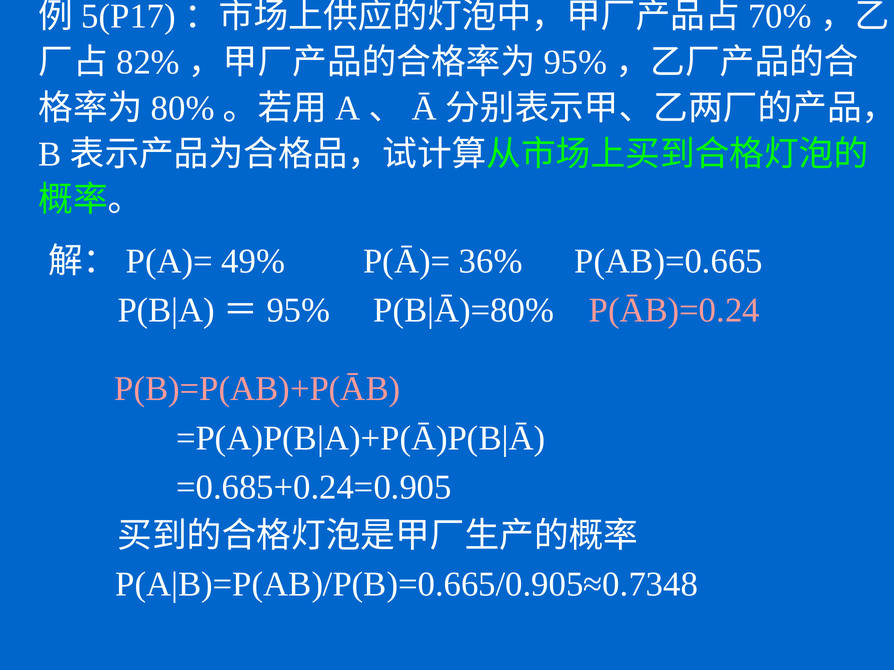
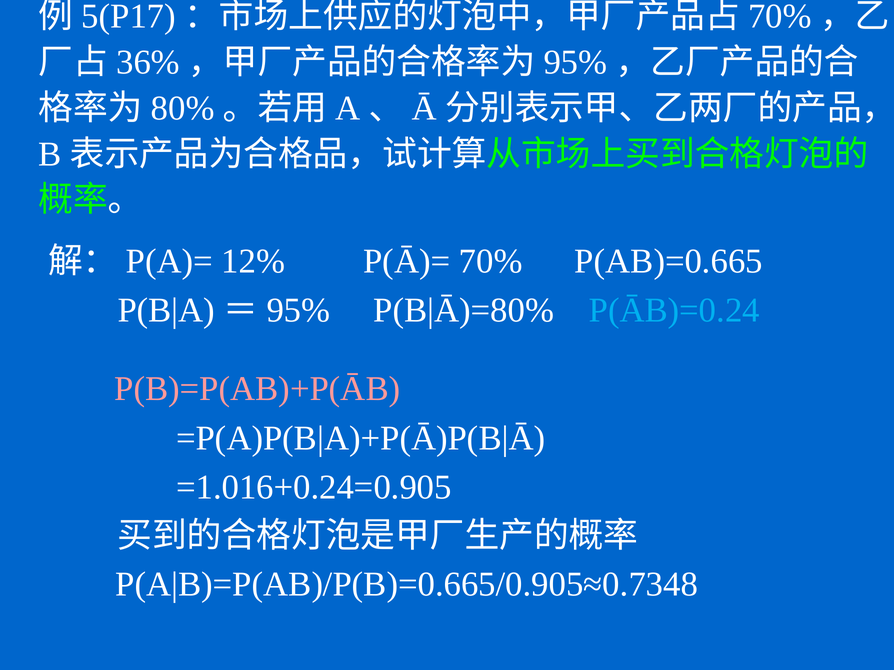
82%: 82% -> 36% (148, 62)
49%: 49% -> 12% (253, 262)
P(Ā)= 36%: 36% -> 70% (491, 262)
P(ĀB)=0.24 colour: pink -> light blue (674, 310)
=0.685+0.24=0.905: =0.685+0.24=0.905 -> =1.016+0.24=0.905 (314, 488)
